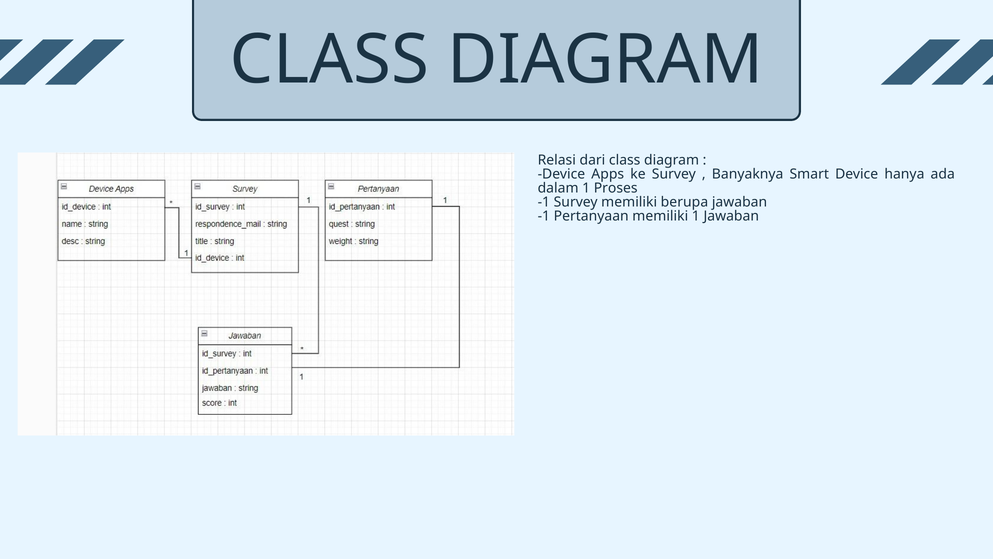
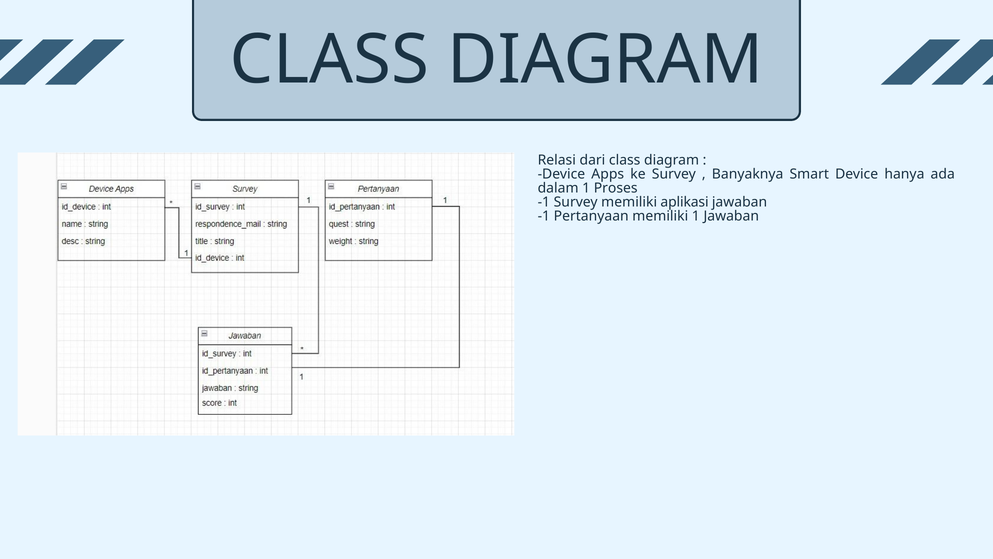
berupa: berupa -> aplikasi (685, 202)
